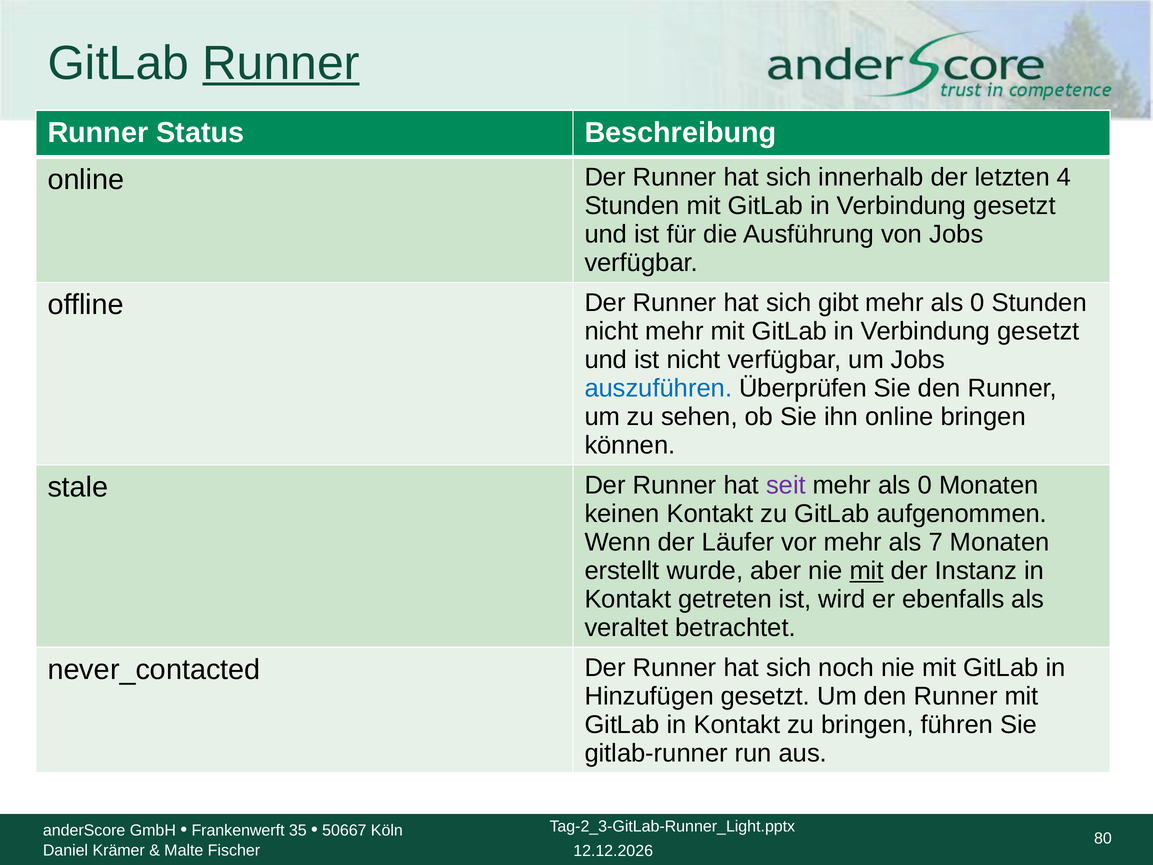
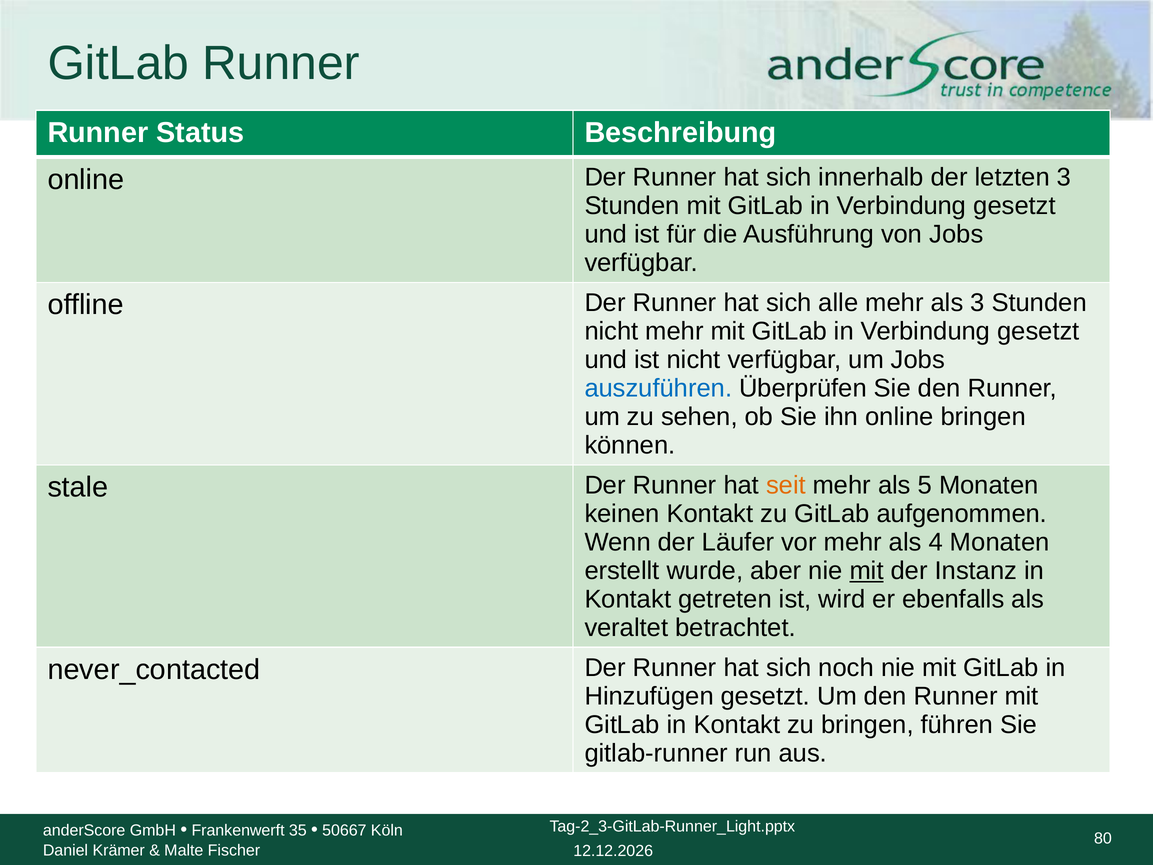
Runner underline: present -> none (281, 63)
letzten 4: 4 -> 3 (1064, 177)
gibt: gibt -> alle (838, 303)
0: 0 -> 3 (977, 303)
seit colour: purple -> orange (786, 485)
0: 0 -> 5 (925, 485)
7: 7 -> 4 (936, 542)
